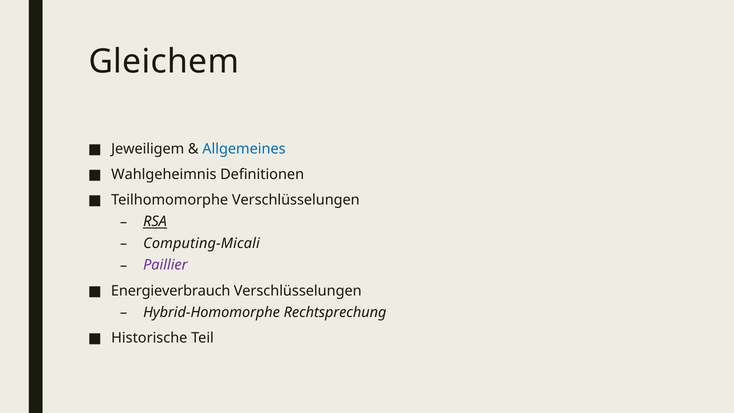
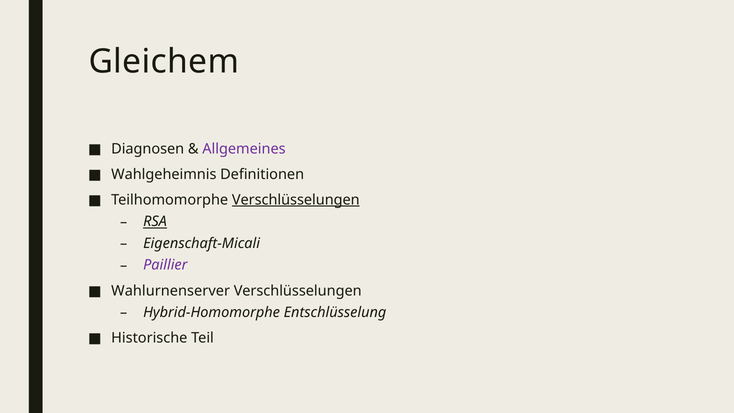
Jeweiligem: Jeweiligem -> Diagnosen (148, 149)
Allgemeines colour: blue -> purple (244, 149)
Verschlüsselungen underline: none -> present (296, 200)
Computing-Micali: Computing-Micali -> Eigenschaft-Micali (202, 243)
Energieverbrauch: Energieverbrauch -> Wahlurnenserver (171, 291)
Rechtsprechung: Rechtsprechung -> Entschlüsselung (335, 312)
